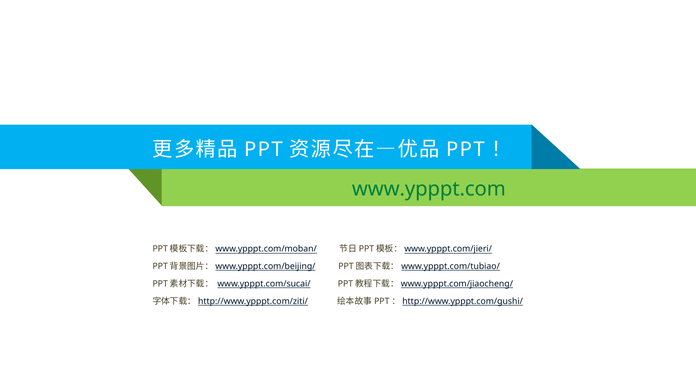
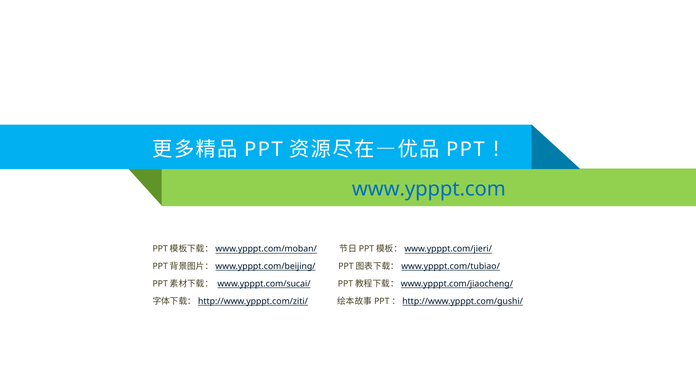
www.ypppt.com colour: green -> blue (429, 189)
